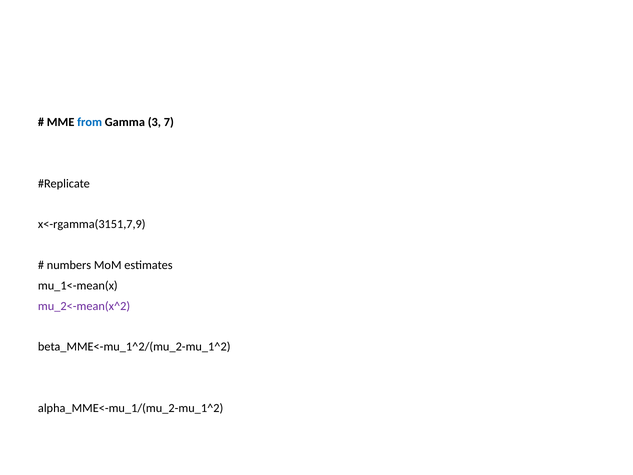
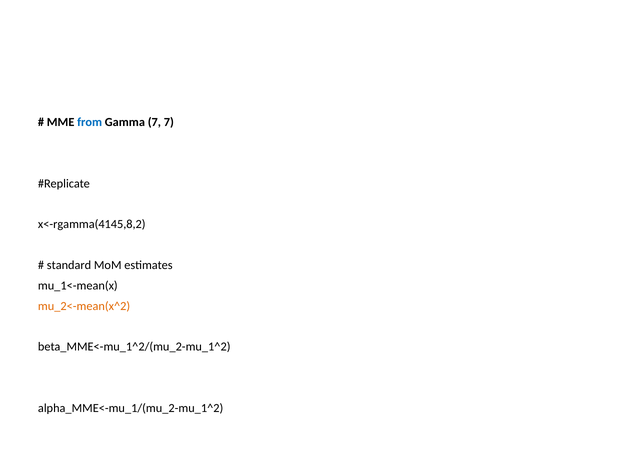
Gamma 3: 3 -> 7 (154, 122)
x<-rgamma(3151,7,9: x<-rgamma(3151,7,9 -> x<-rgamma(4145,8,2 (92, 224)
numbers: numbers -> standard (69, 265)
mu_2<-mean(x^2 colour: purple -> orange (84, 306)
